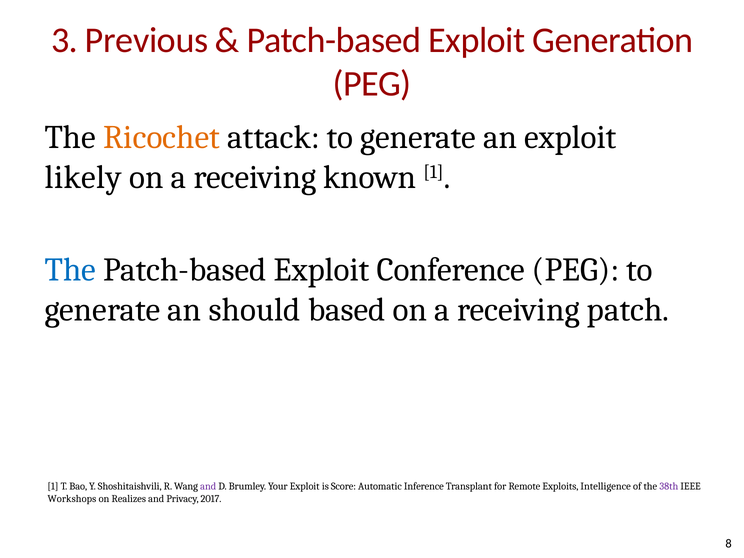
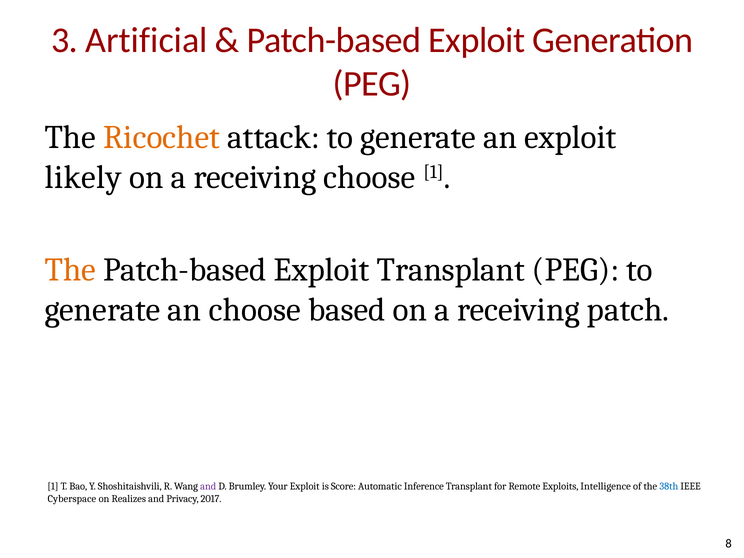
Previous: Previous -> Artificial (147, 40)
receiving known: known -> choose (369, 177)
The colour: blue -> orange (70, 270)
Exploit Conference: Conference -> Transplant (451, 270)
an should: should -> choose (255, 310)
38th colour: purple -> blue (669, 486)
Workshops: Workshops -> Cyberspace (72, 499)
